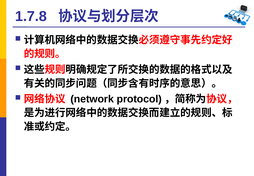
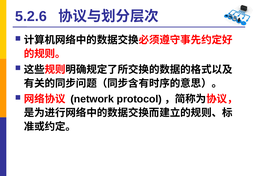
1.7.8: 1.7.8 -> 5.2.6 (31, 16)
